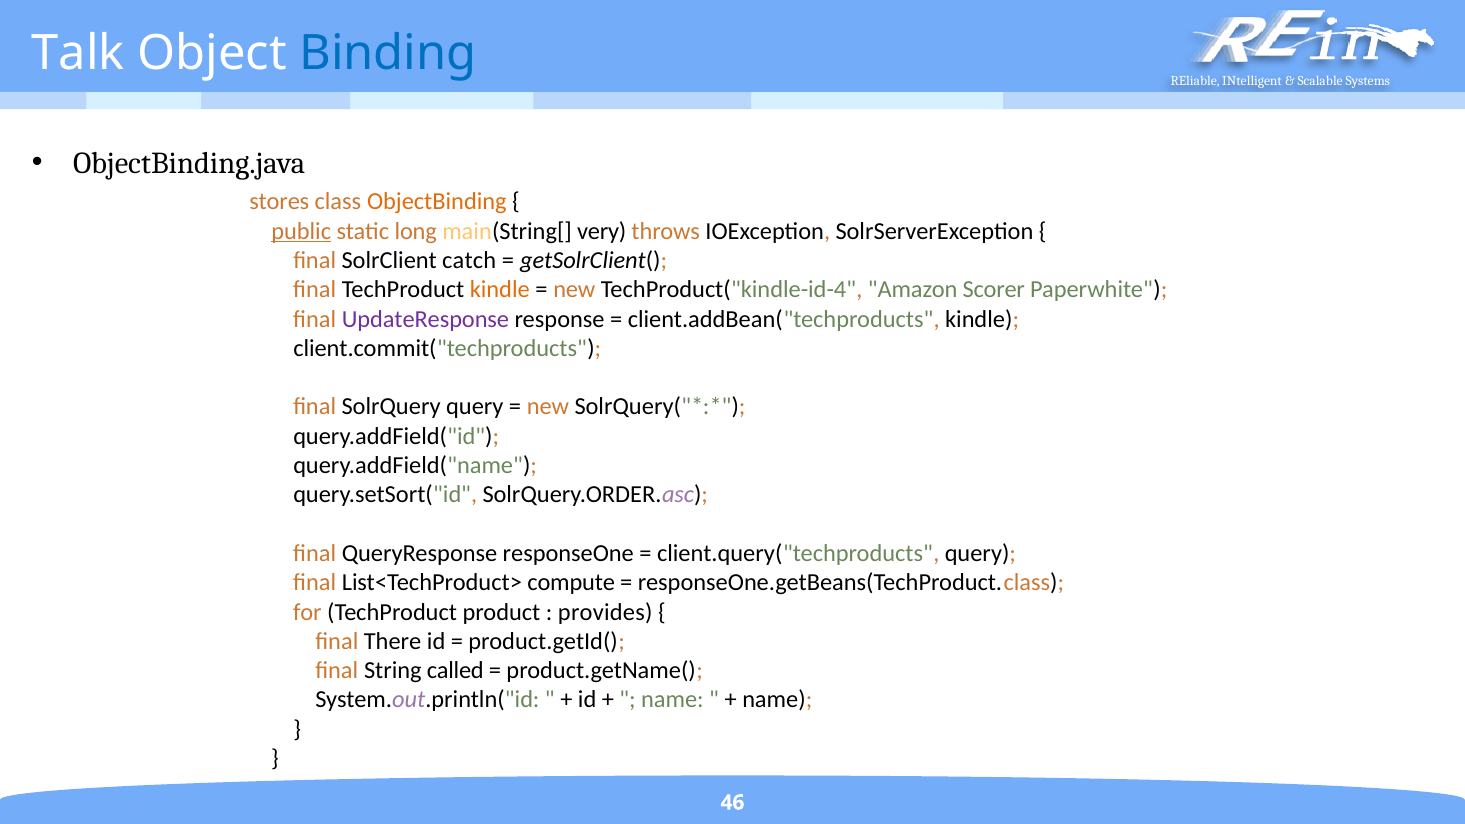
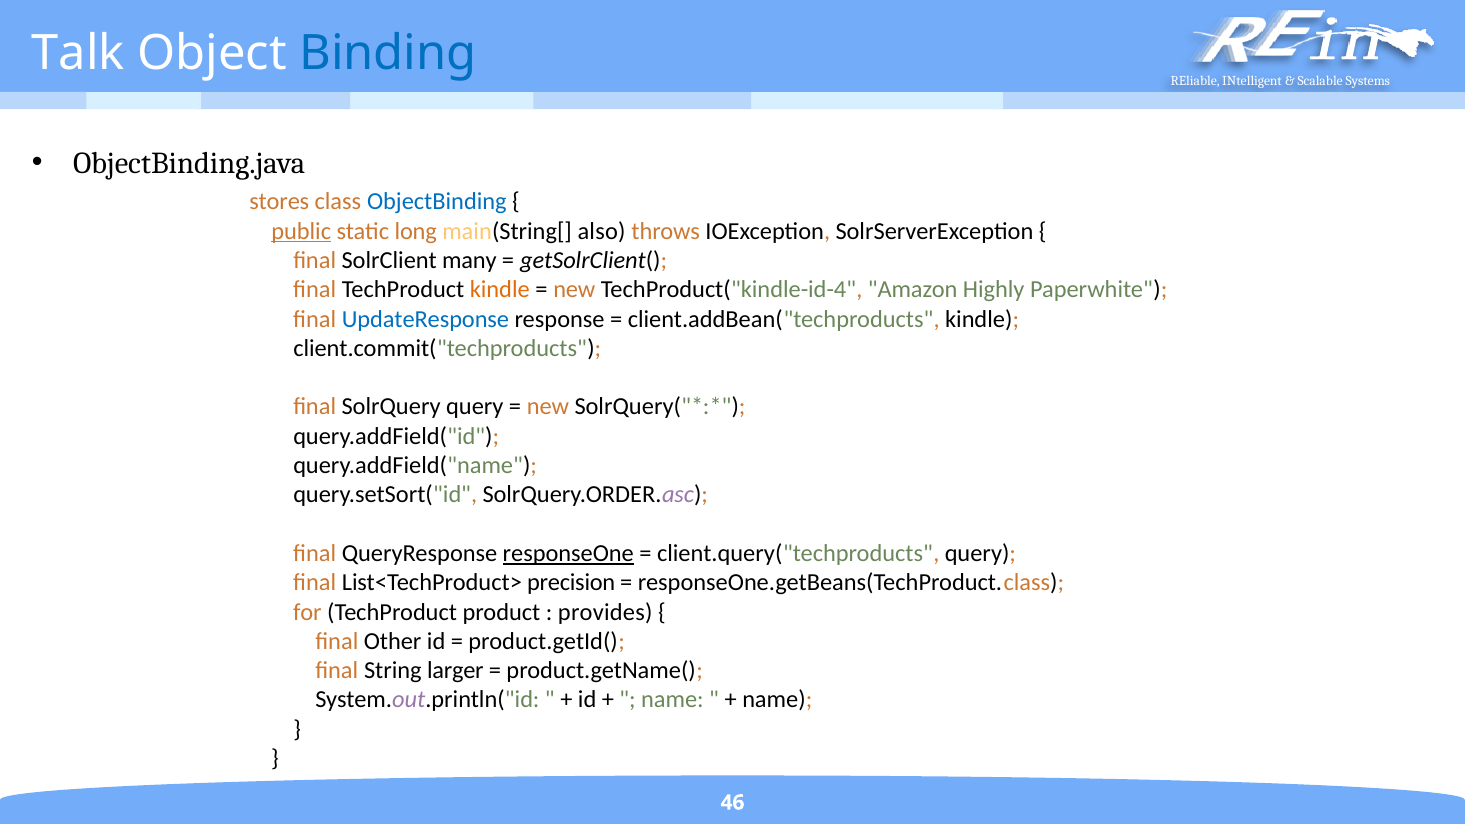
ObjectBinding colour: orange -> blue (437, 202)
very: very -> also (602, 231)
catch: catch -> many (469, 260)
Scorer: Scorer -> Highly (994, 290)
UpdateResponse colour: purple -> blue (425, 319)
responseOne underline: none -> present (568, 553)
compute: compute -> precision (571, 583)
There: There -> Other (393, 641)
called: called -> larger (455, 671)
